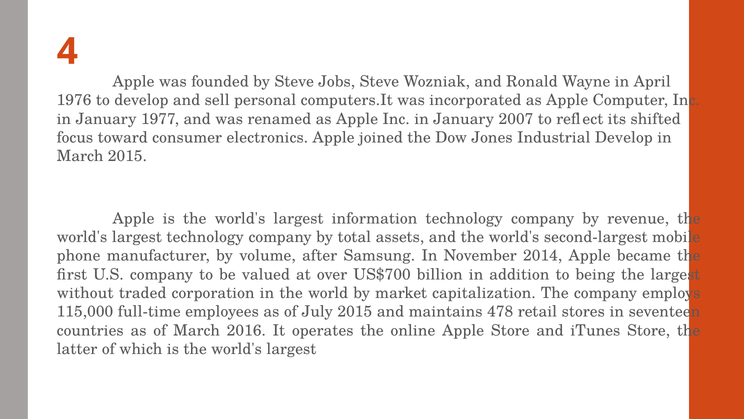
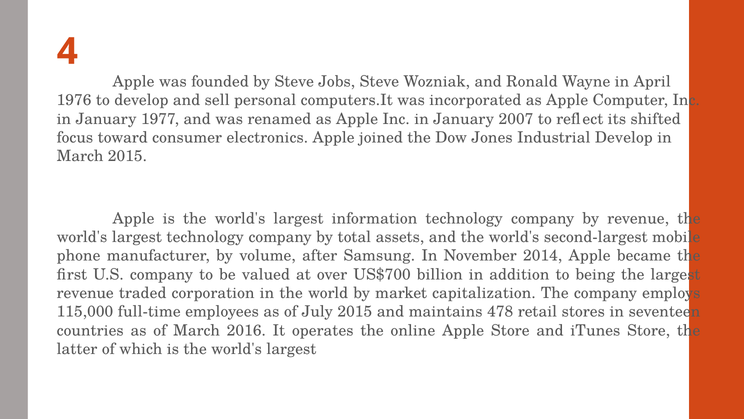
without: without -> revenue (85, 293)
